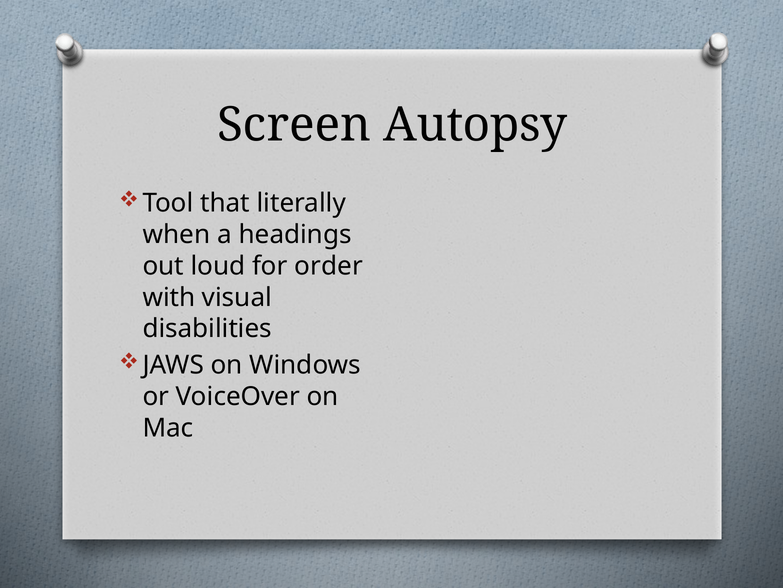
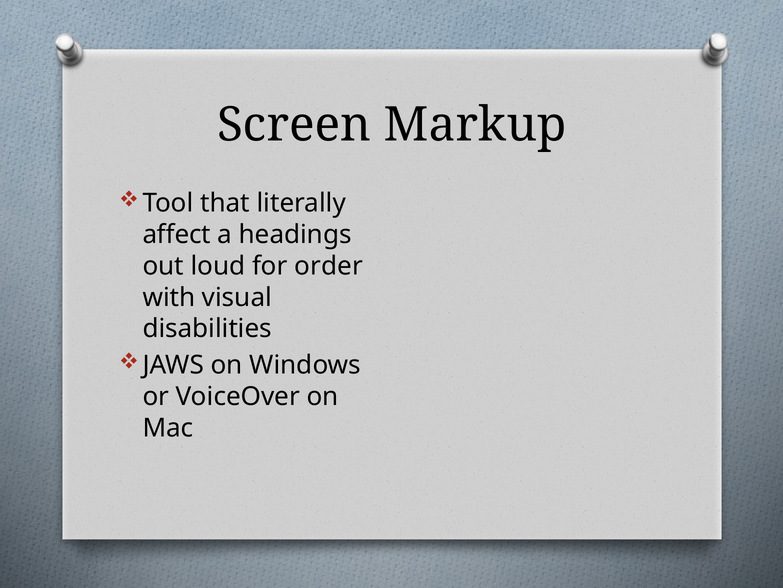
Autopsy: Autopsy -> Markup (475, 125)
when: when -> affect (177, 234)
